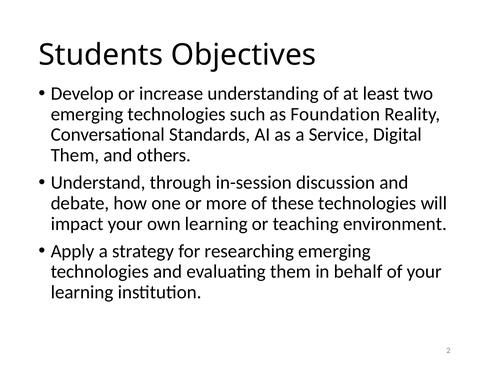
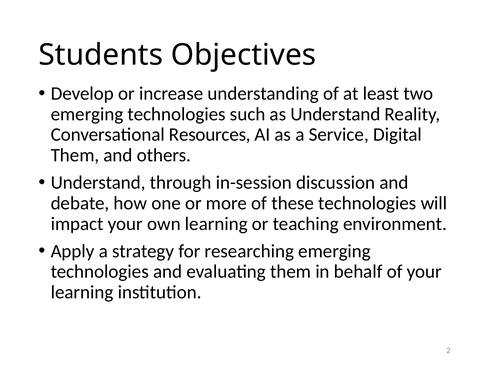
as Foundation: Foundation -> Understand (335, 114)
Standards: Standards -> Resources (210, 135)
